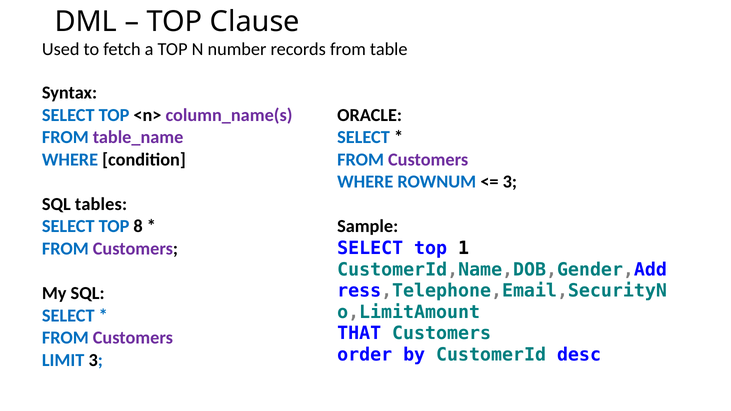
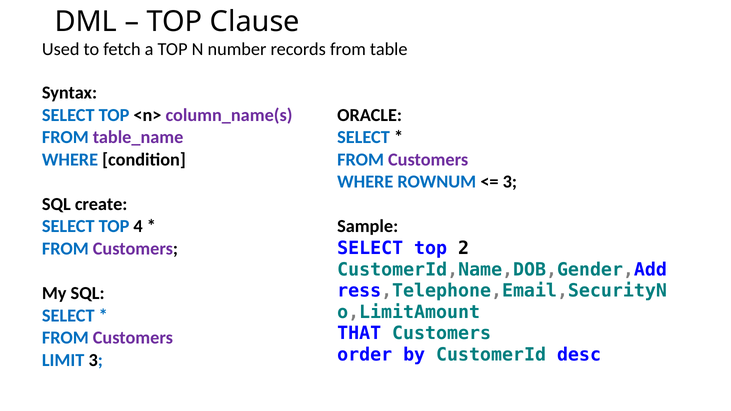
tables: tables -> create (101, 204)
8: 8 -> 4 (138, 227)
1: 1 -> 2 (464, 248)
